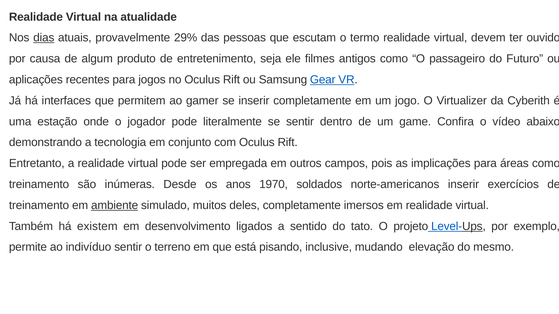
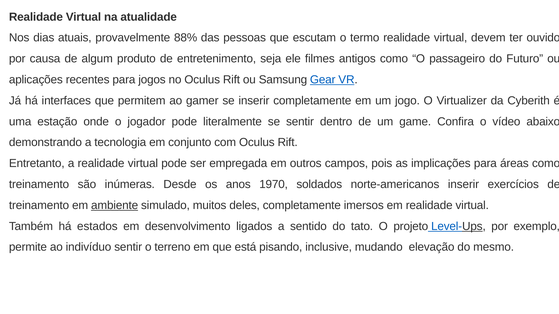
dias underline: present -> none (44, 38)
29%: 29% -> 88% (186, 38)
existem: existem -> estados (97, 226)
